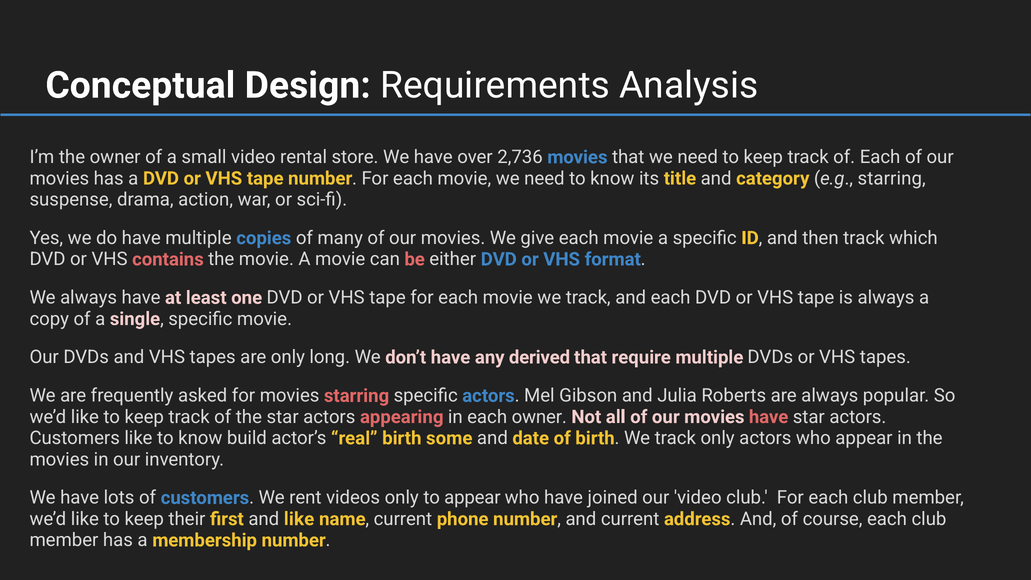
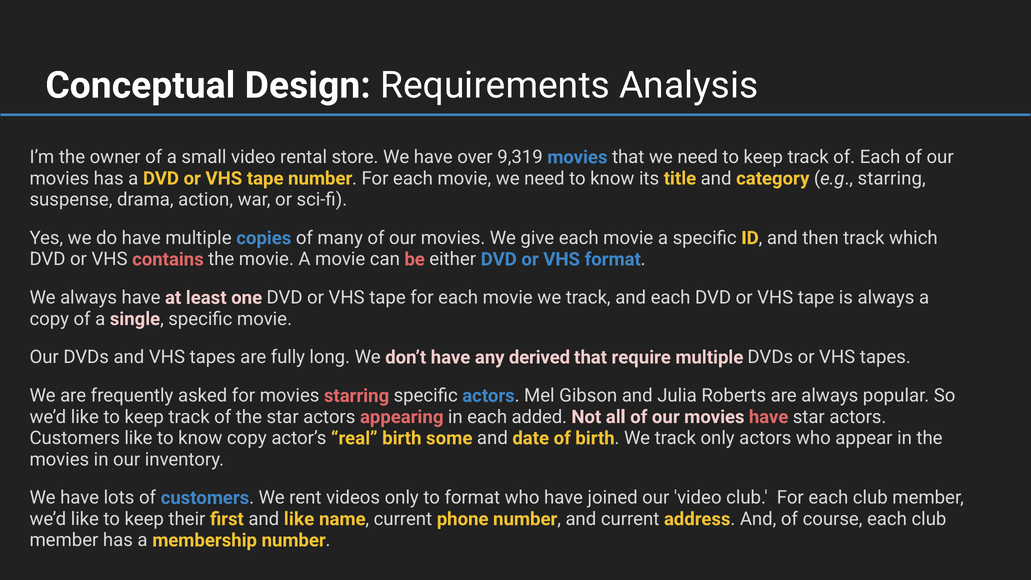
2,736: 2,736 -> 9,319 (520, 157)
are only: only -> fully (288, 357)
each owner: owner -> added (539, 417)
know build: build -> copy (247, 438)
to appear: appear -> format (472, 498)
